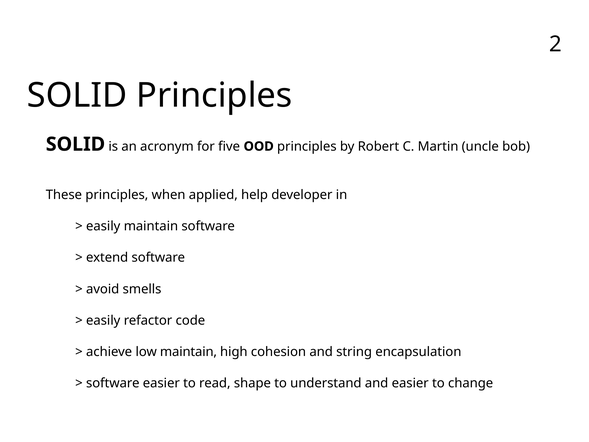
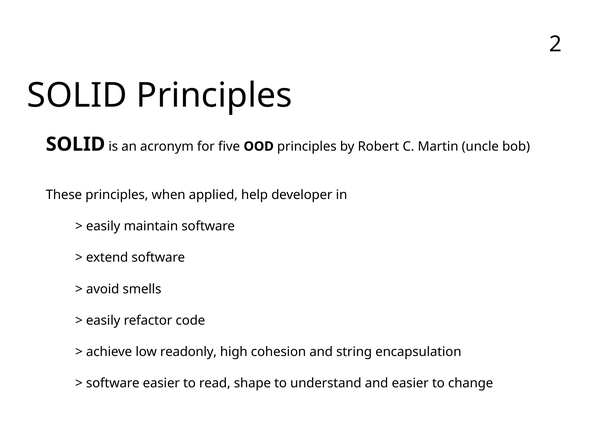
low maintain: maintain -> readonly (188, 352)
